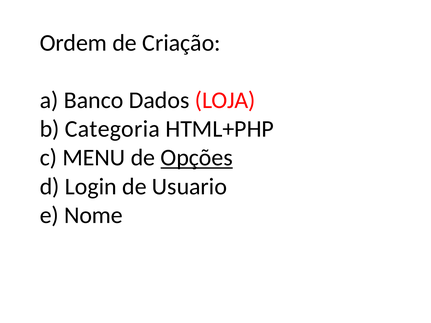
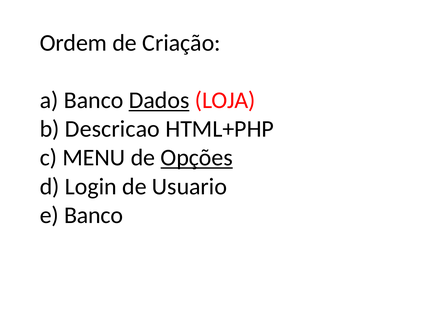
Dados underline: none -> present (159, 100)
Categoria: Categoria -> Descricao (112, 129)
e Nome: Nome -> Banco (94, 215)
